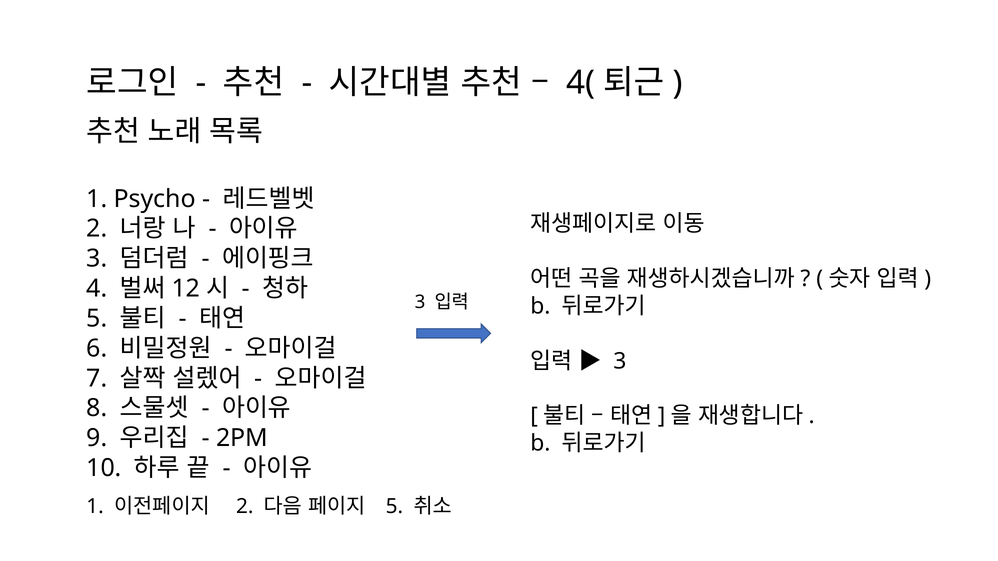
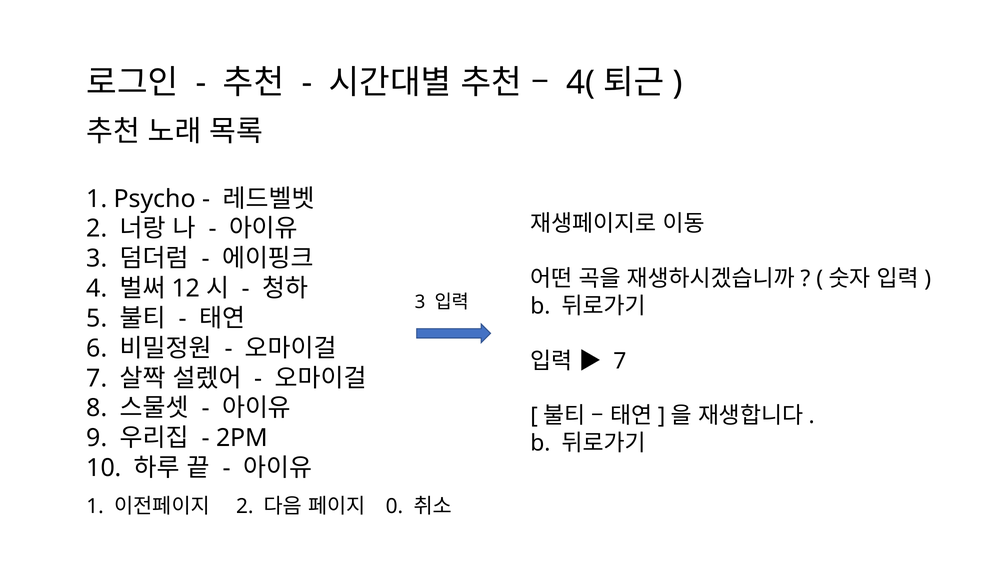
3: 3 -> 7 (620, 361)
5: 5 -> 0 (394, 507)
